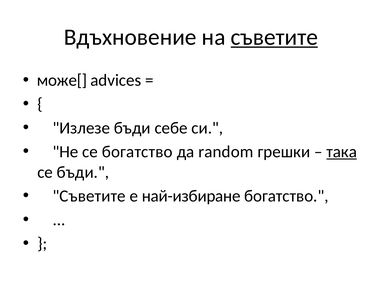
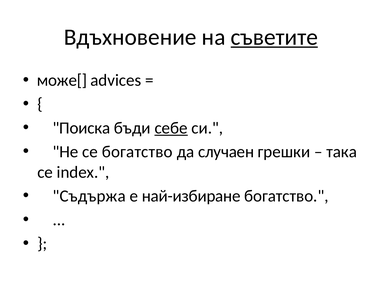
Излезе: Излезе -> Поиска (81, 128)
себе underline: none -> present (171, 128)
random: random -> случаен (226, 151)
така underline: present -> none (342, 151)
се бъди: бъди -> index (83, 172)
Съветите: Съветите -> Съдържа (89, 196)
